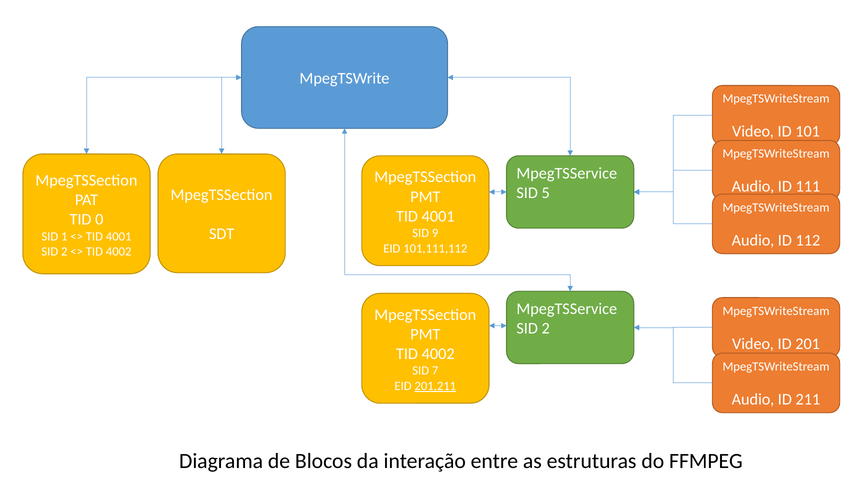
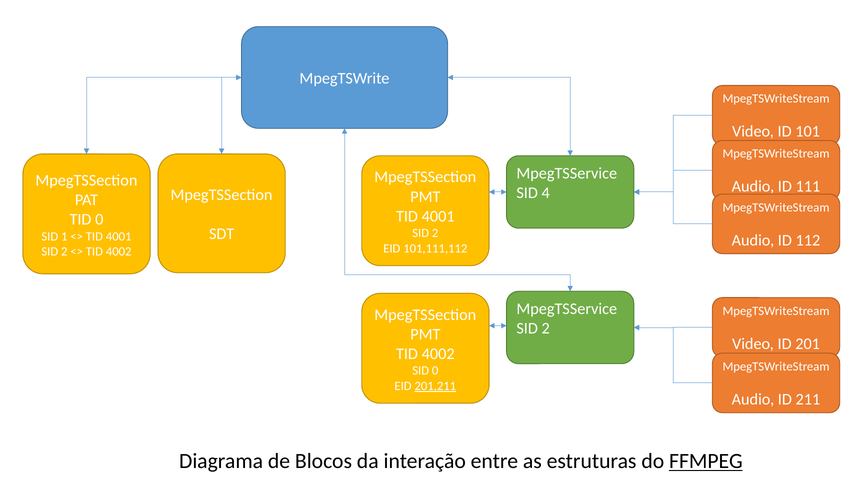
5: 5 -> 4 (546, 193)
9: 9 -> 2 (435, 233)
SID 7: 7 -> 0 (435, 371)
FFMPEG underline: none -> present (706, 461)
